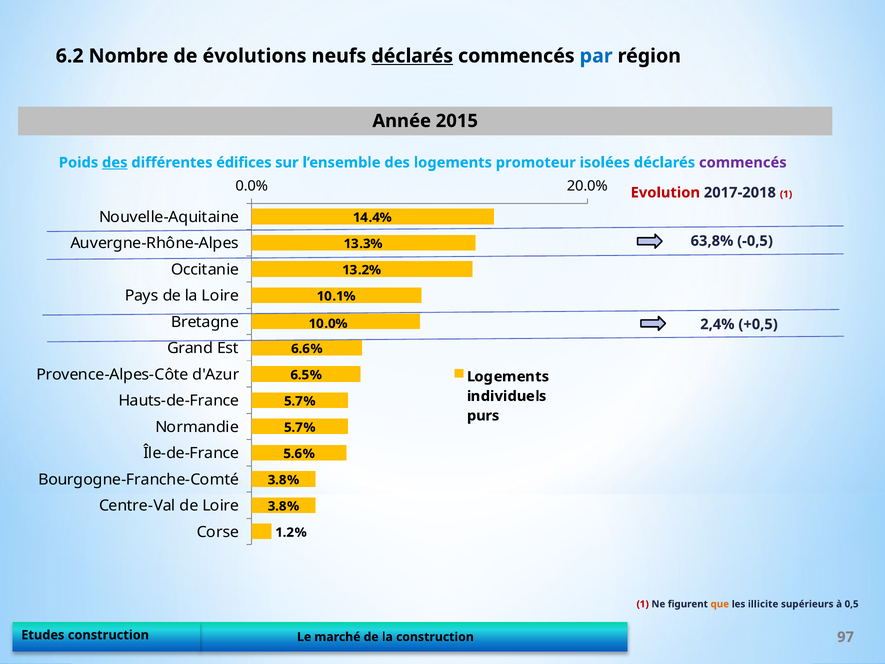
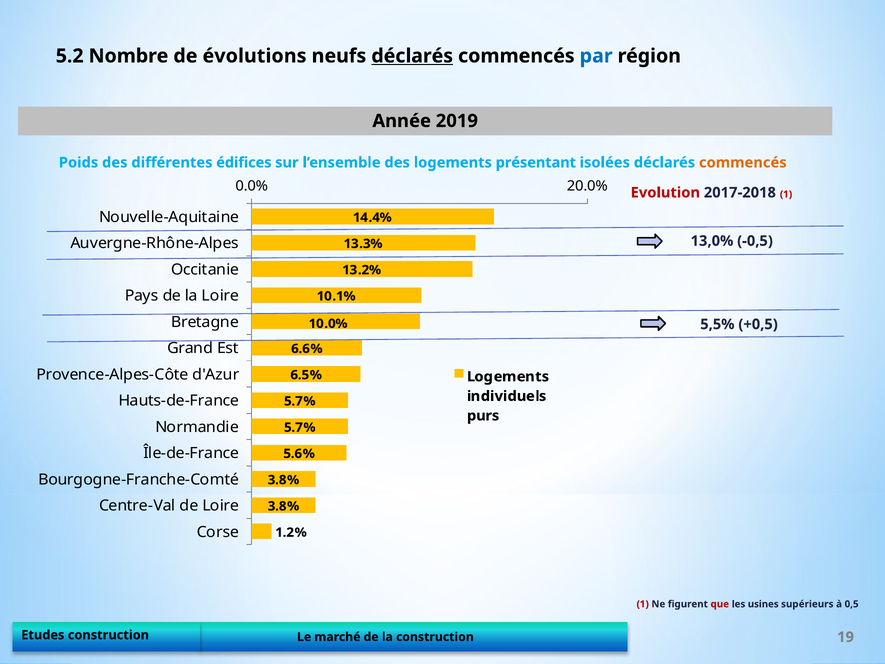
6.2: 6.2 -> 5.2 (70, 56)
2015: 2015 -> 2019 (457, 121)
des underline: present -> none (115, 163)
promoteur: promoteur -> présentant (536, 163)
commencés colour: purple -> orange (743, 163)
63,8%: 63,8% -> 13,0% (712, 241)
2,4%: 2,4% -> 5,5% (717, 324)
que colour: orange -> red (720, 604)
illicite: illicite -> usines (763, 604)
97: 97 -> 19 (846, 637)
